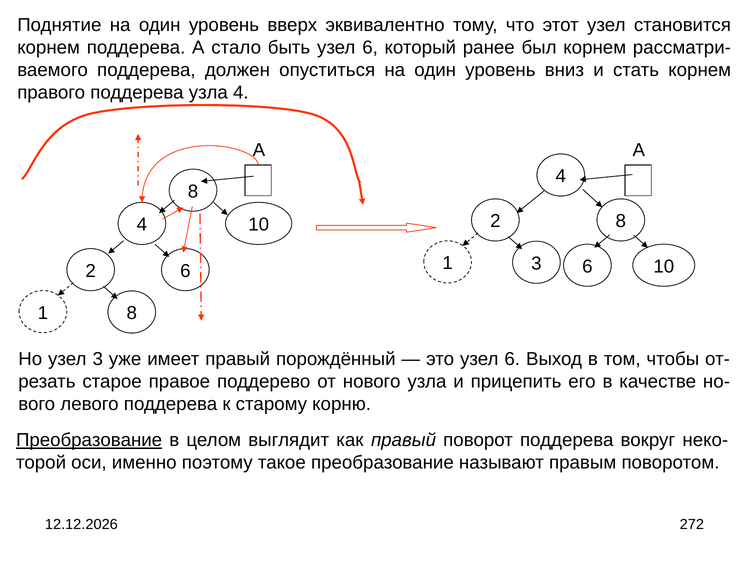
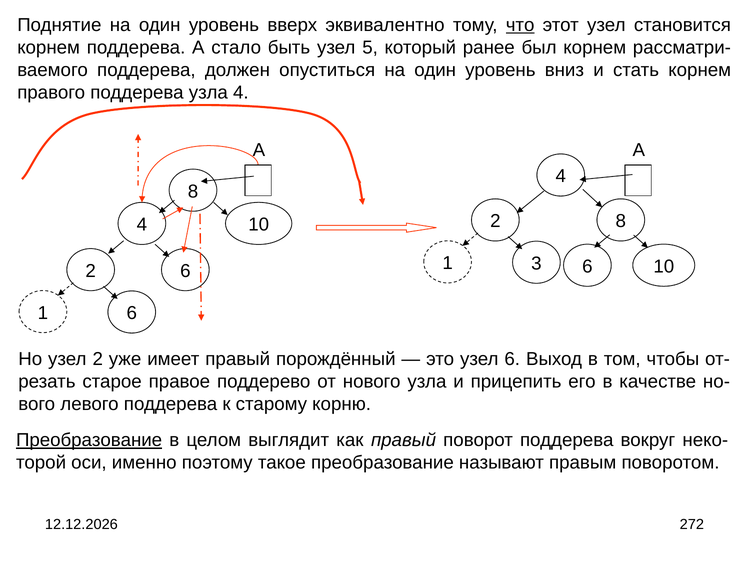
что underline: none -> present (520, 25)
быть узел 6: 6 -> 5 (370, 48)
1 8: 8 -> 6 (132, 314)
узел 3: 3 -> 2 (98, 360)
